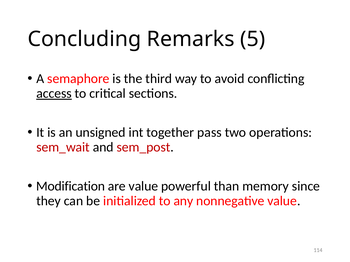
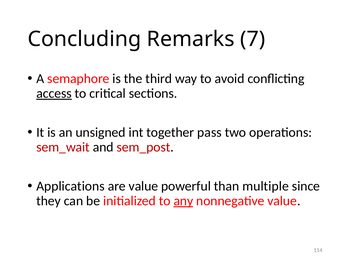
5: 5 -> 7 (253, 39)
Modification: Modification -> Applications (70, 187)
memory: memory -> multiple (266, 187)
any underline: none -> present (183, 201)
